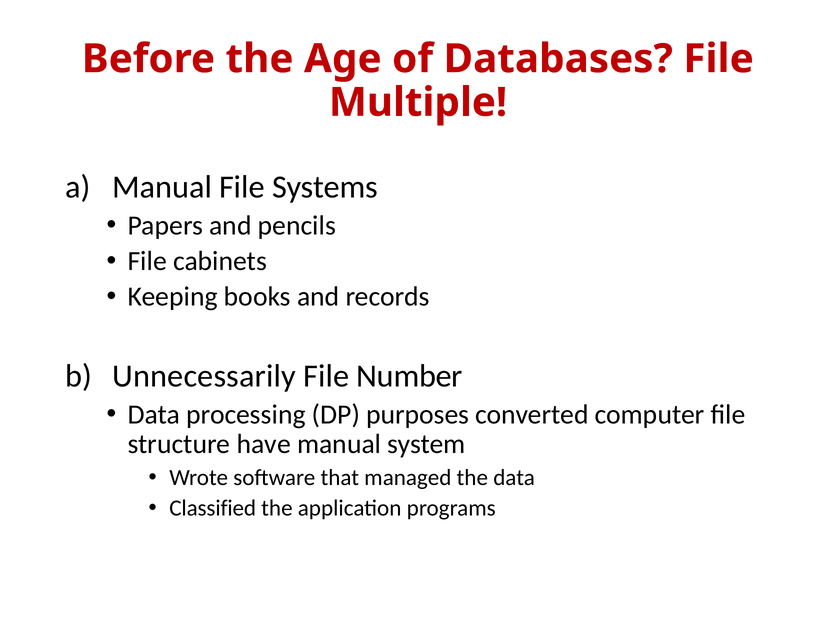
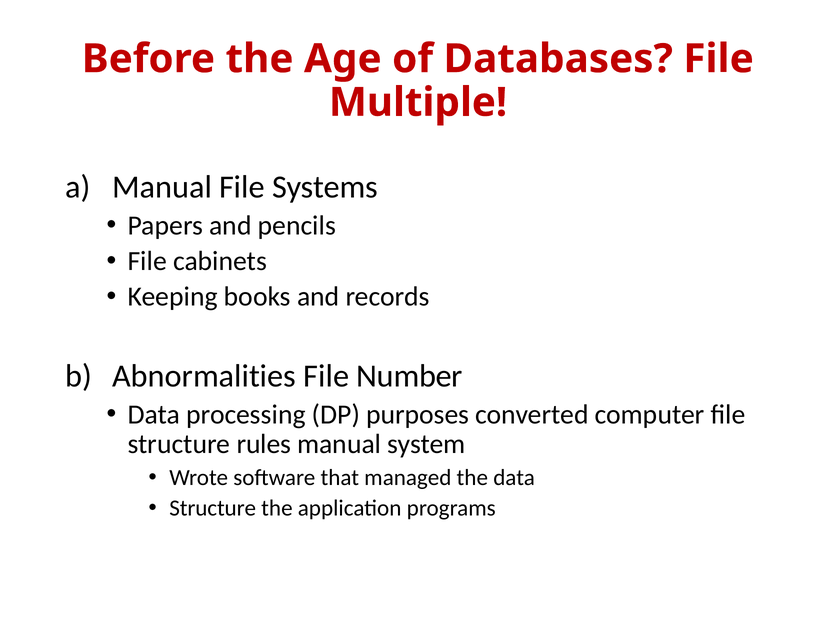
Unnecessarily: Unnecessarily -> Abnormalities (204, 376)
have: have -> rules (264, 445)
Classified: Classified -> Structure (213, 508)
